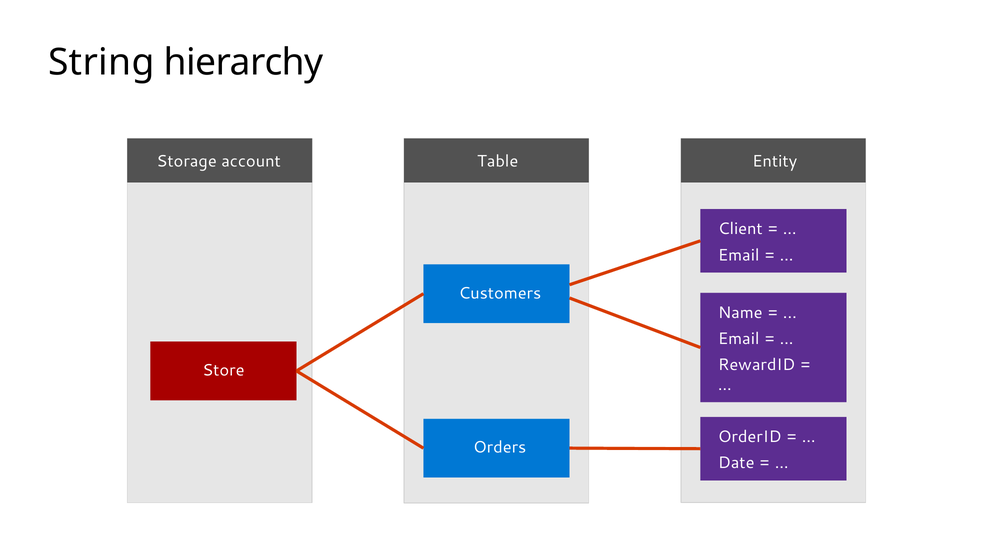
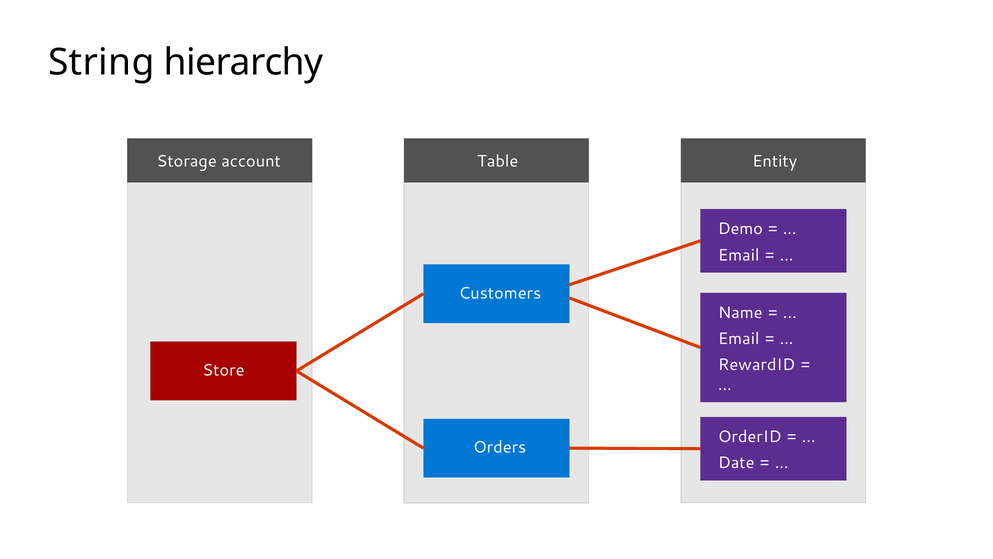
Client: Client -> Demo (740, 229)
